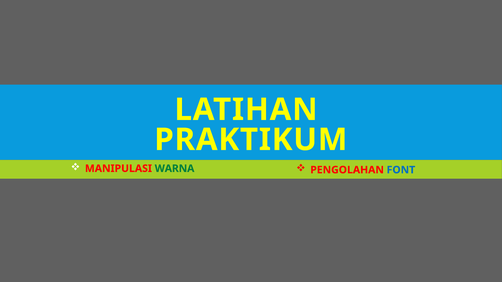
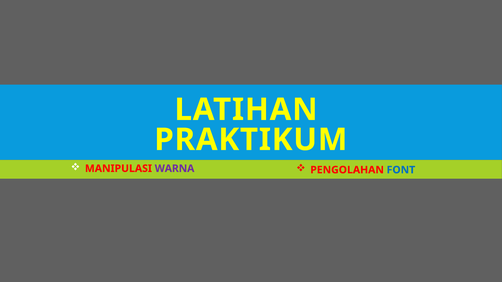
WARNA colour: green -> purple (175, 169)
